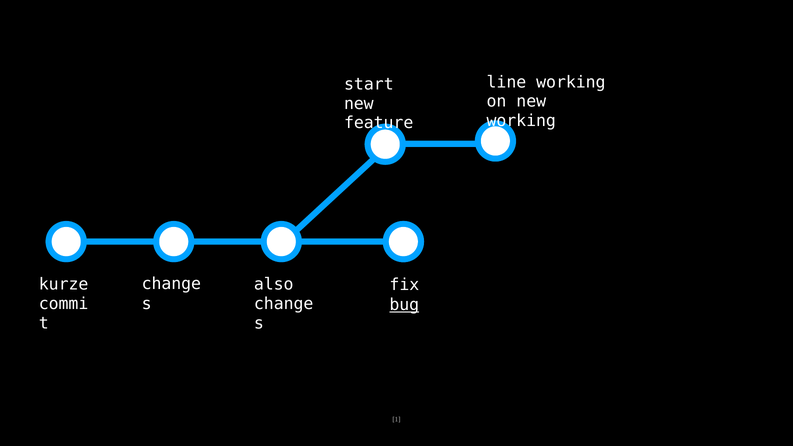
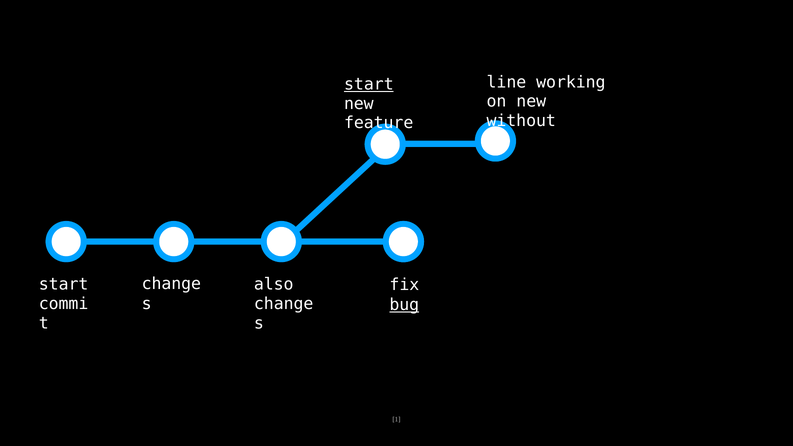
start underline: none -> present (369, 84)
working: working -> without (521, 121)
kurze: kurze -> start (64, 285)
